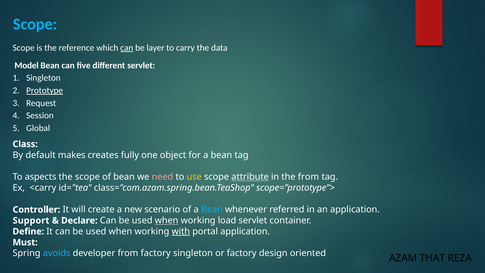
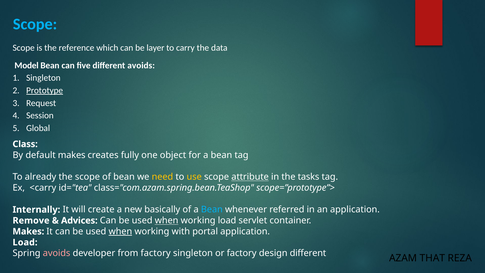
can underline: present -> none (127, 48)
different servlet: servlet -> avoids (141, 65)
aspects: aspects -> already (41, 177)
need colour: pink -> yellow (162, 177)
the from: from -> tasks (309, 177)
Controller: Controller -> Internally (36, 209)
scenario: scenario -> basically (162, 209)
Support: Support -> Remove (31, 220)
Declare: Declare -> Advices (79, 220)
Define: Define -> Makes (28, 231)
when underline: none -> present (120, 231)
with underline: present -> none (181, 231)
Must: Must -> Load (25, 242)
avoids colour: light blue -> pink (57, 253)
design oriented: oriented -> different (308, 253)
